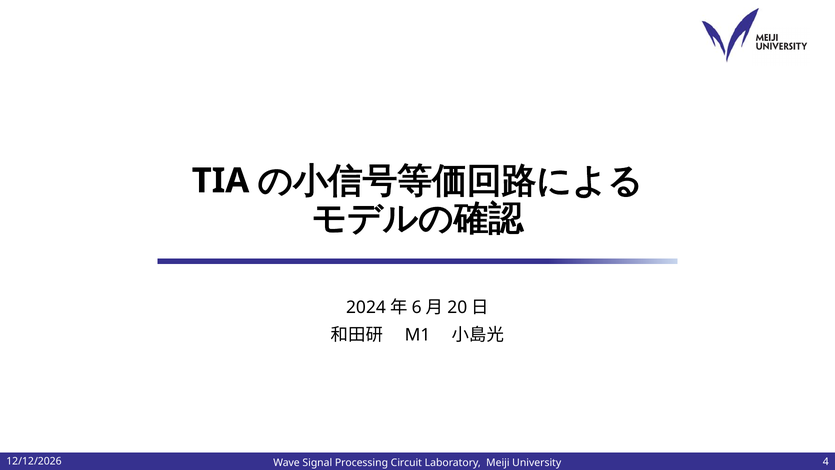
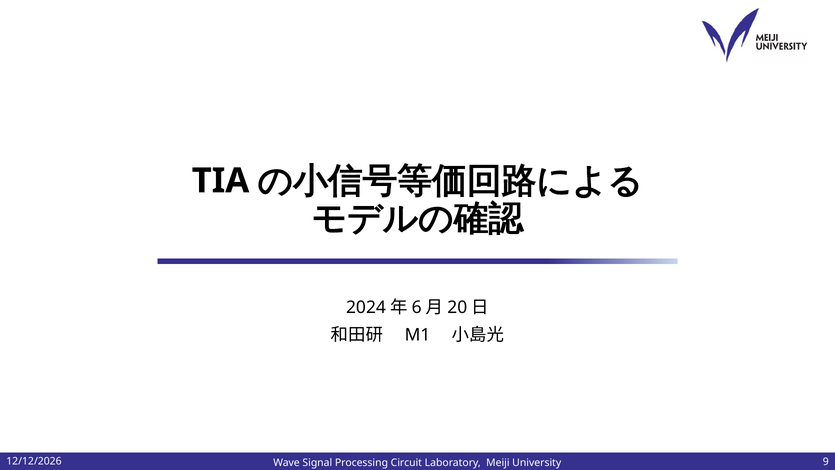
4: 4 -> 9 (826, 461)
